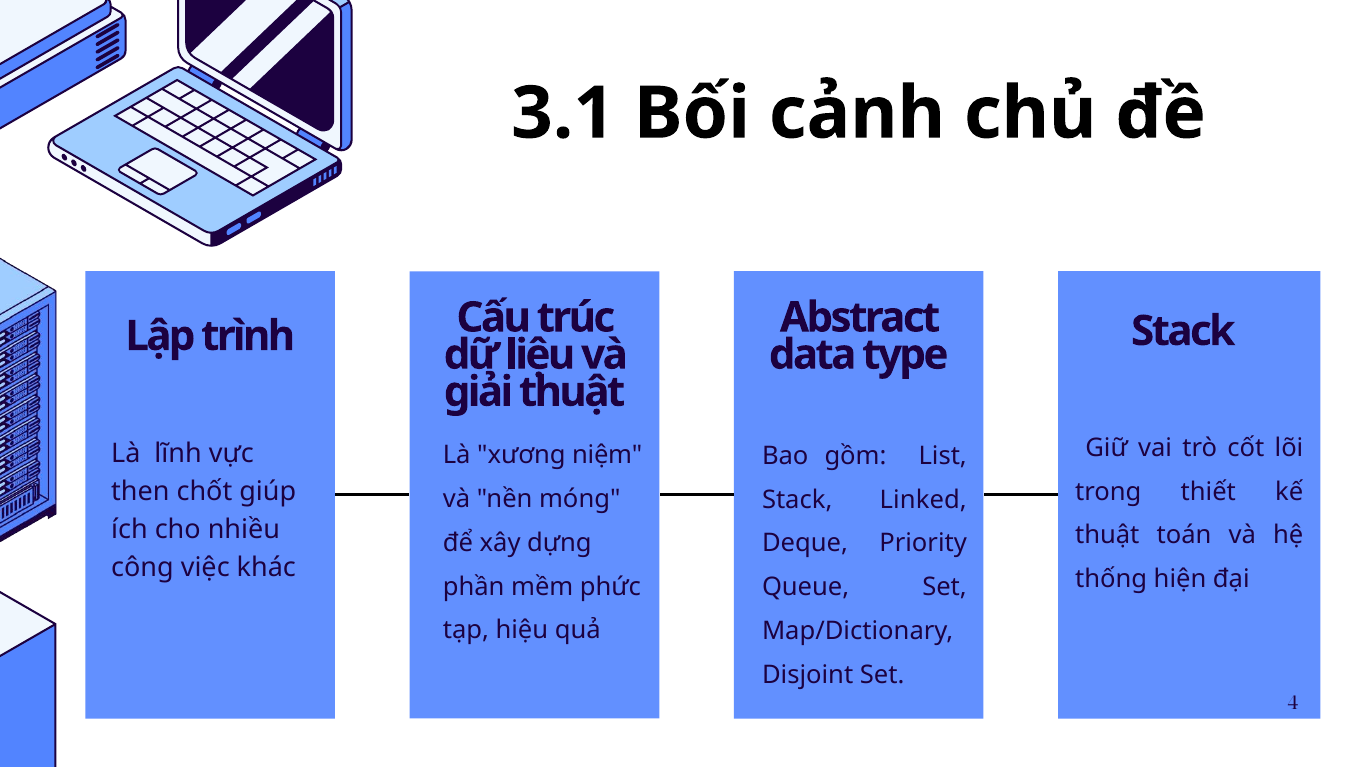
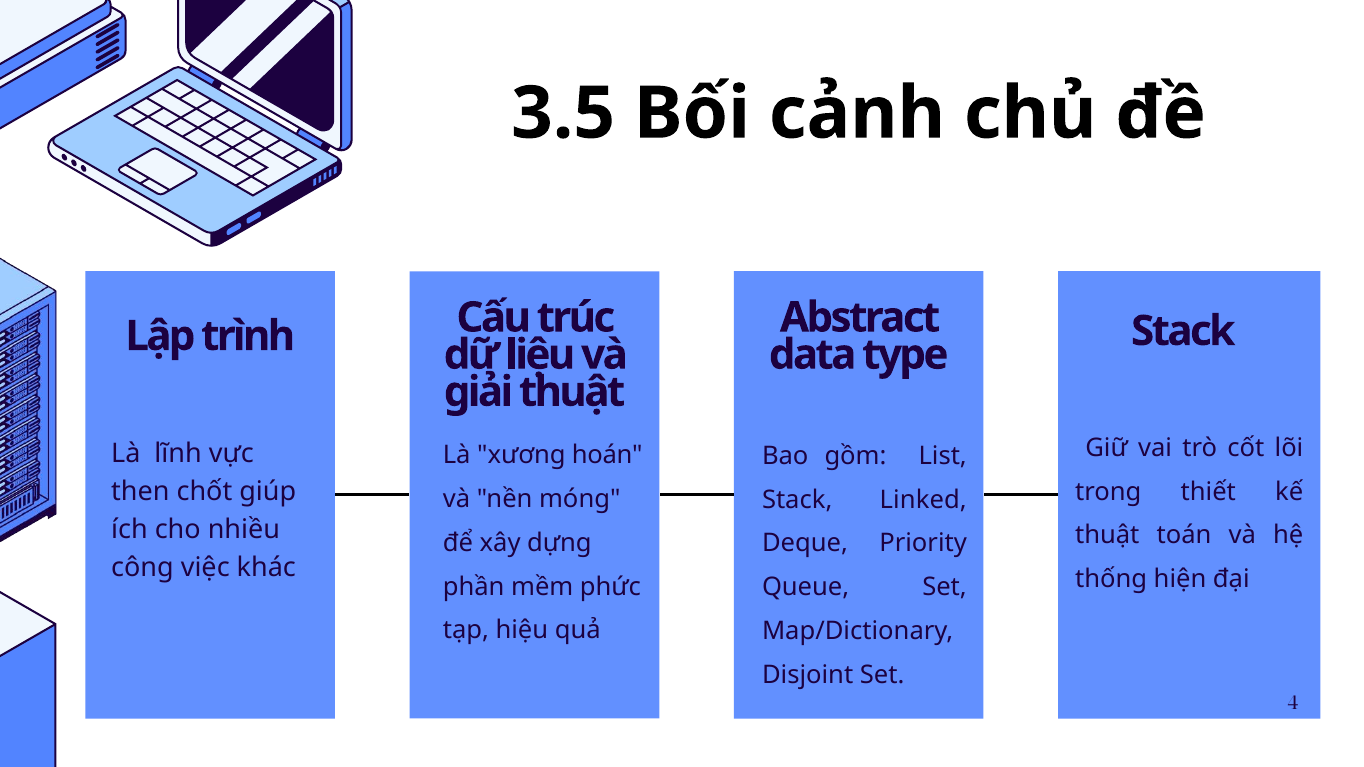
3.1: 3.1 -> 3.5 (563, 114)
niệm: niệm -> hoán (607, 456)
